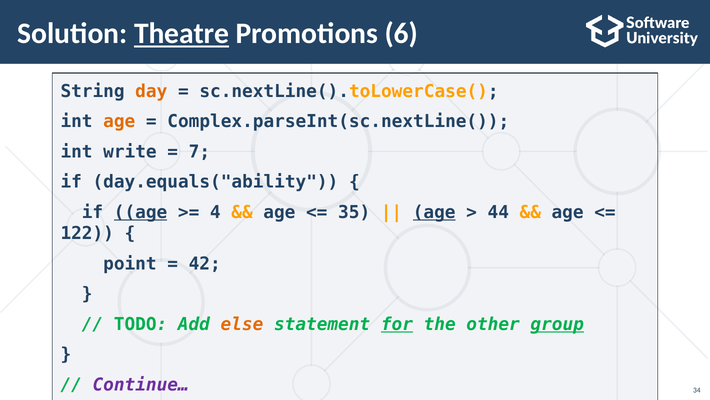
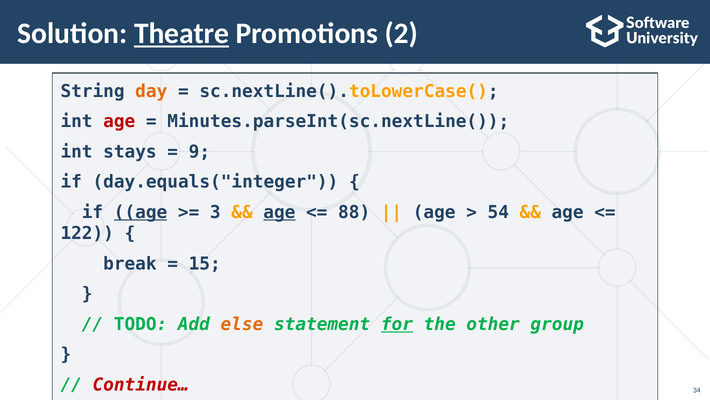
6: 6 -> 2 (401, 34)
age colour: orange -> red (119, 121)
Complex.parseInt(sc.nextLine(: Complex.parseInt(sc.nextLine( -> Minutes.parseInt(sc.nextLine( (338, 121)
write: write -> stays (130, 151)
7: 7 -> 9 (199, 151)
day.equals("ability: day.equals("ability -> day.equals("integer (215, 182)
4: 4 -> 3 (215, 212)
age underline: none -> present (279, 212)
35: 35 -> 88 (354, 212)
age underline: present -> none (434, 212)
44: 44 -> 54 (498, 212)
point: point -> break (130, 263)
42: 42 -> 15 (205, 263)
group underline: present -> none (557, 324)
Continue… colour: purple -> red (141, 384)
